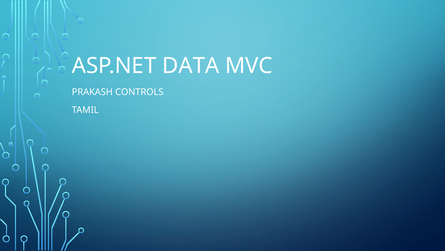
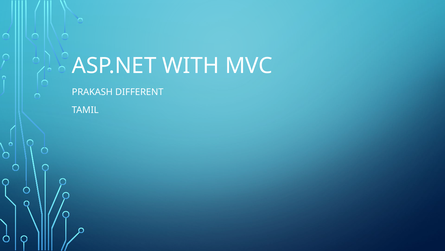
DATA: DATA -> WITH (191, 66)
CONTROLS: CONTROLS -> DIFFERENT (139, 92)
